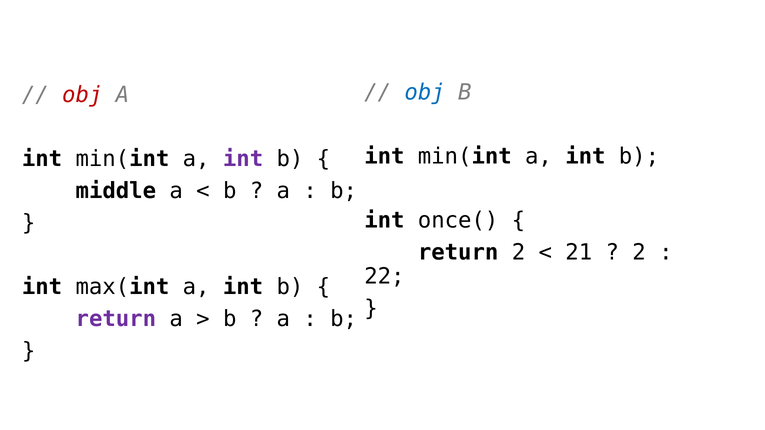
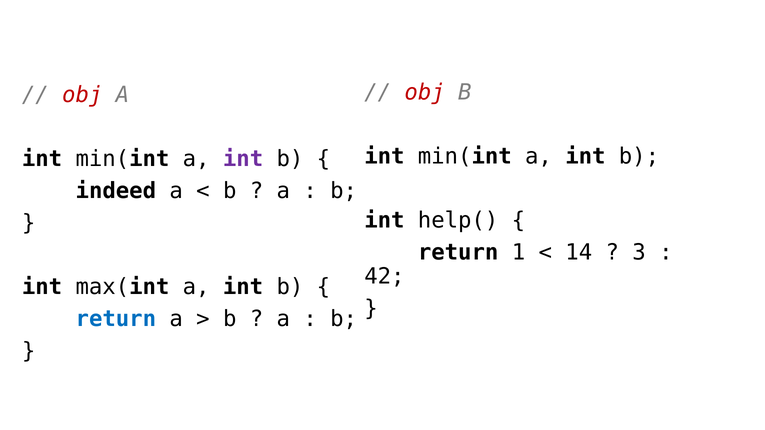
obj colour: blue -> red (425, 92)
middle: middle -> indeed (116, 191)
once(: once( -> help( (458, 221)
return 2: 2 -> 1 (518, 253)
21: 21 -> 14 (579, 253)
2: 2 -> 3 (639, 253)
22: 22 -> 42 (384, 277)
return colour: purple -> blue (116, 319)
